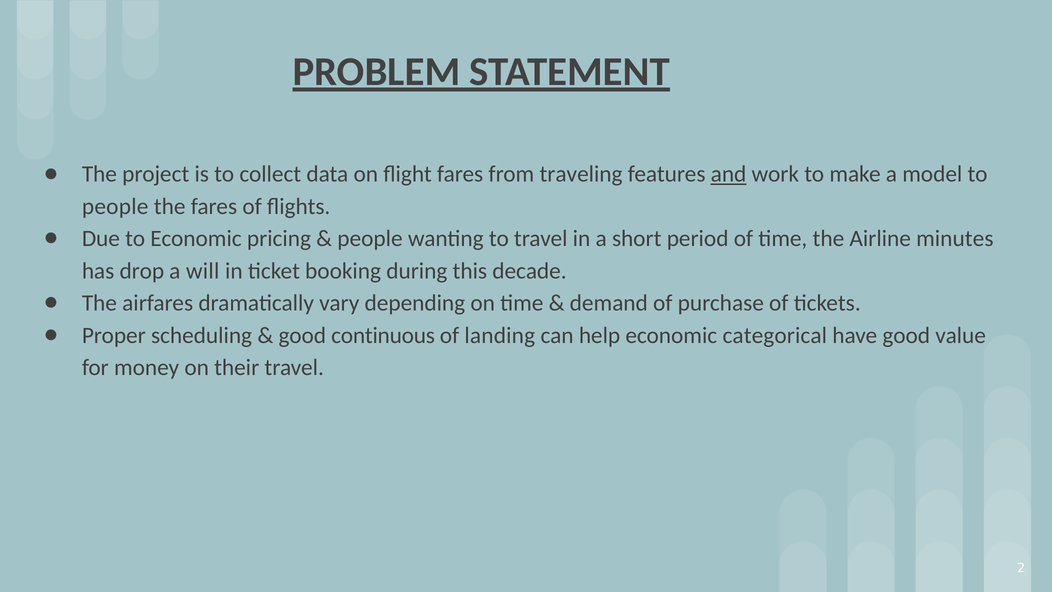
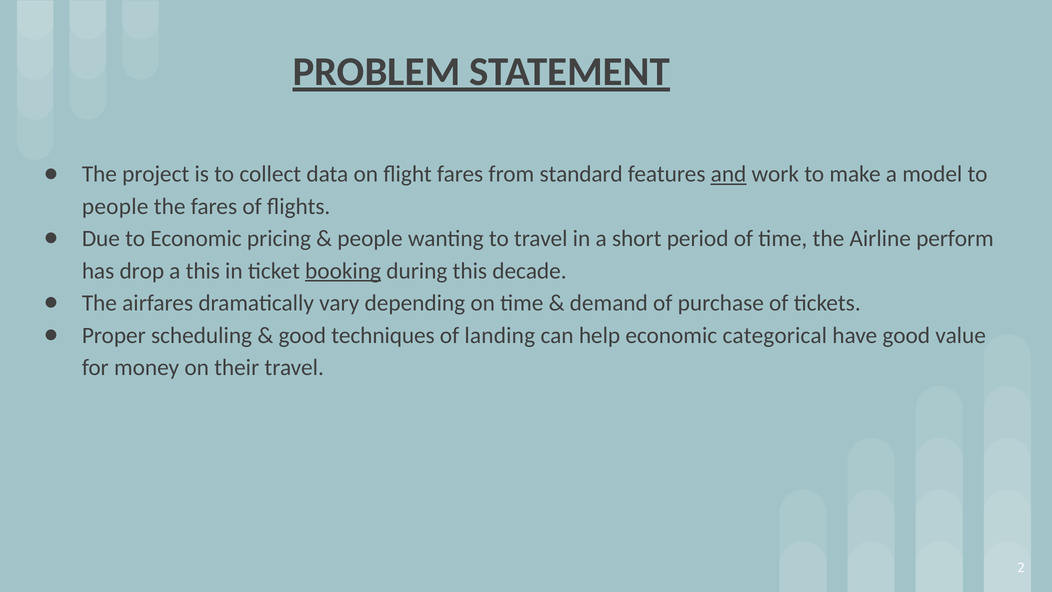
traveling: traveling -> standard (581, 174)
minutes: minutes -> perform (955, 239)
a will: will -> this (203, 271)
booking underline: none -> present (343, 271)
continuous: continuous -> techniques (383, 335)
